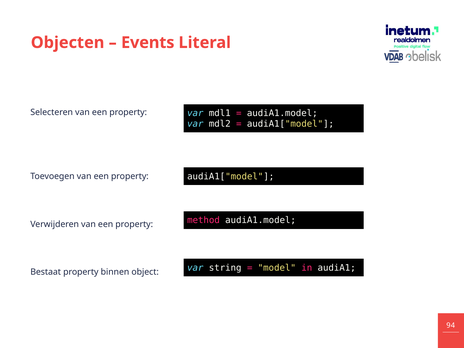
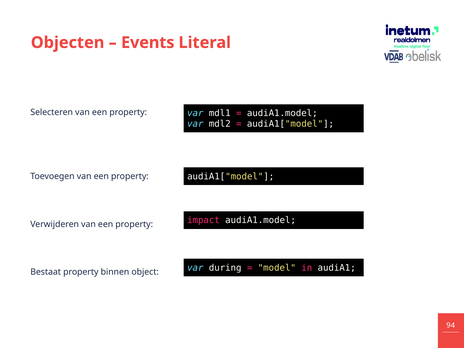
method: method -> impact (203, 220)
string: string -> during (225, 268)
